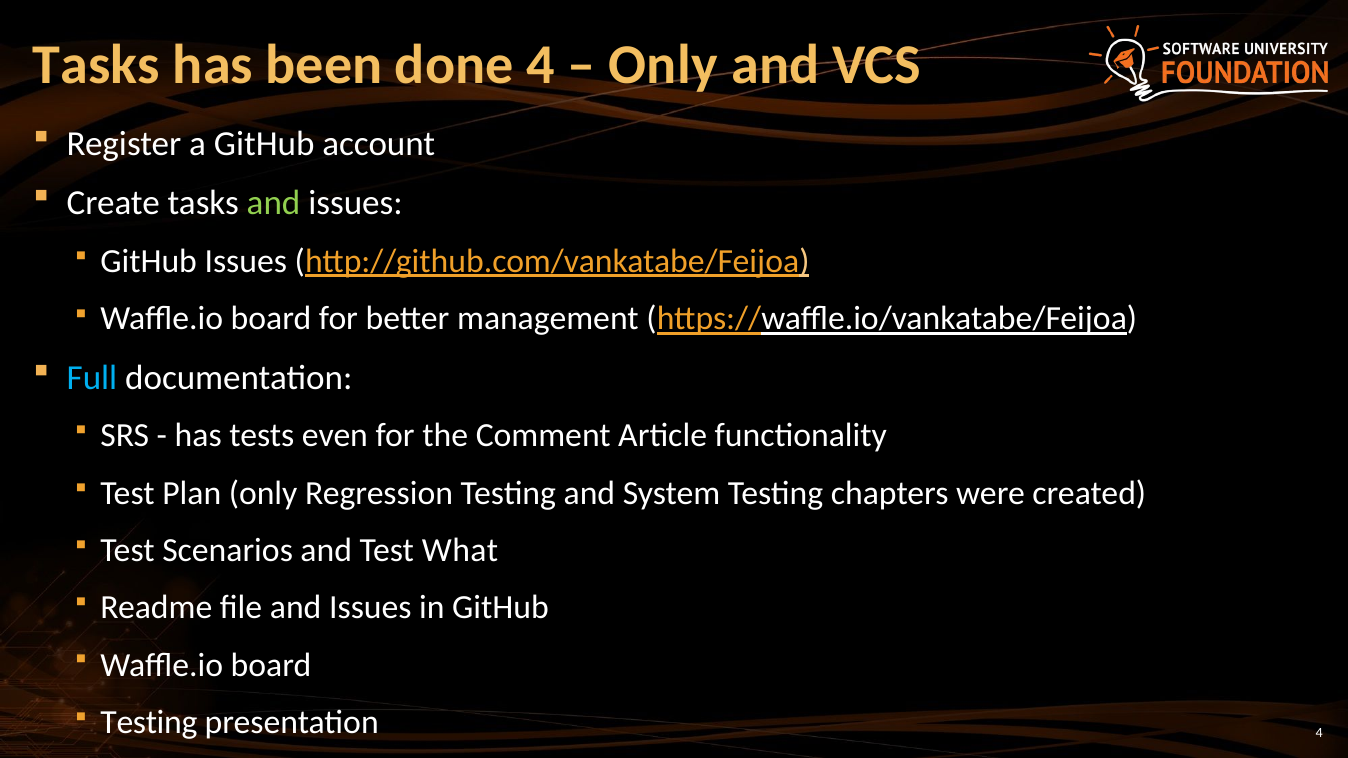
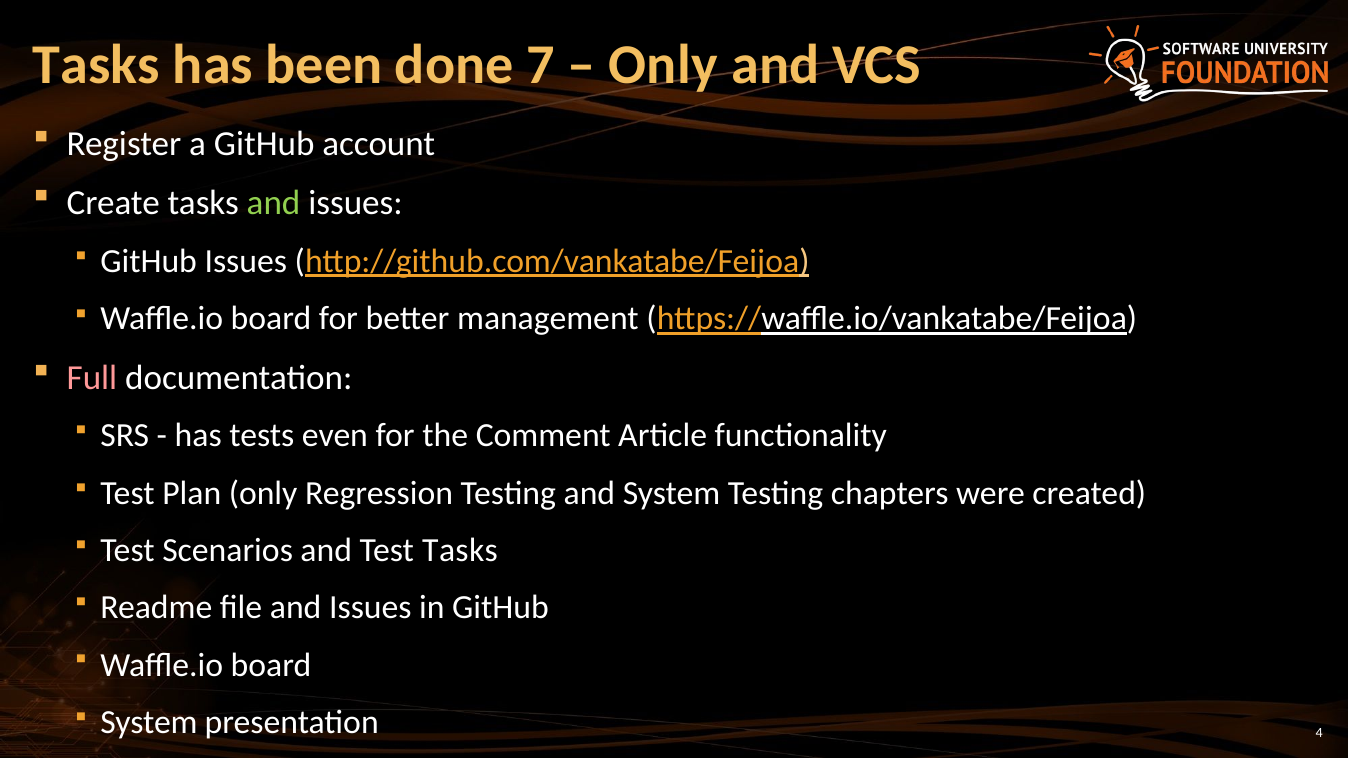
done 4: 4 -> 7 (540, 66)
Full colour: light blue -> pink (92, 378)
Test What: What -> Tasks (460, 551)
Testing: Testing -> System (149, 723)
